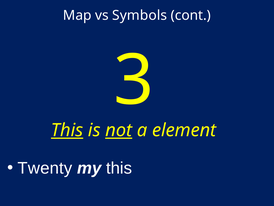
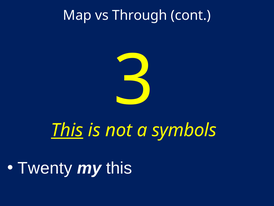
Symbols: Symbols -> Through (140, 15)
not underline: present -> none (119, 130)
element: element -> symbols (184, 130)
